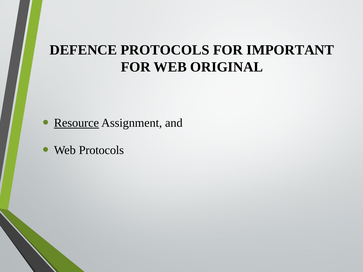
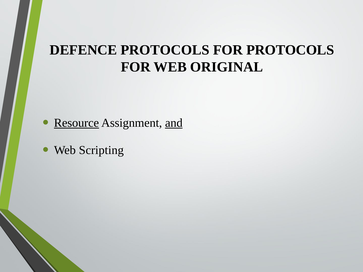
FOR IMPORTANT: IMPORTANT -> PROTOCOLS (290, 50)
and underline: none -> present (174, 123)
Web Protocols: Protocols -> Scripting (101, 150)
